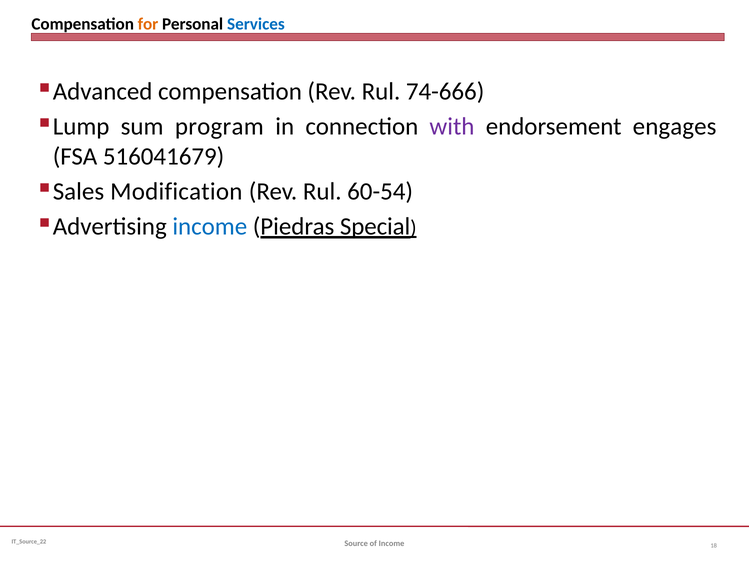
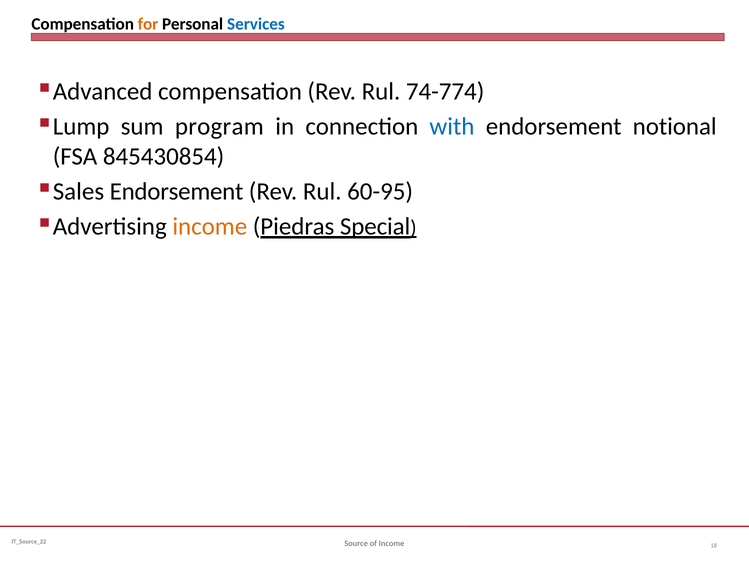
74-666: 74-666 -> 74-774 (445, 92)
with colour: purple -> blue (452, 127)
engages: engages -> notional (675, 127)
516041679: 516041679 -> 845430854 (164, 156)
Modification: Modification -> Endorsement (177, 191)
60-54: 60-54 -> 60-95 (380, 191)
income colour: blue -> orange (210, 226)
